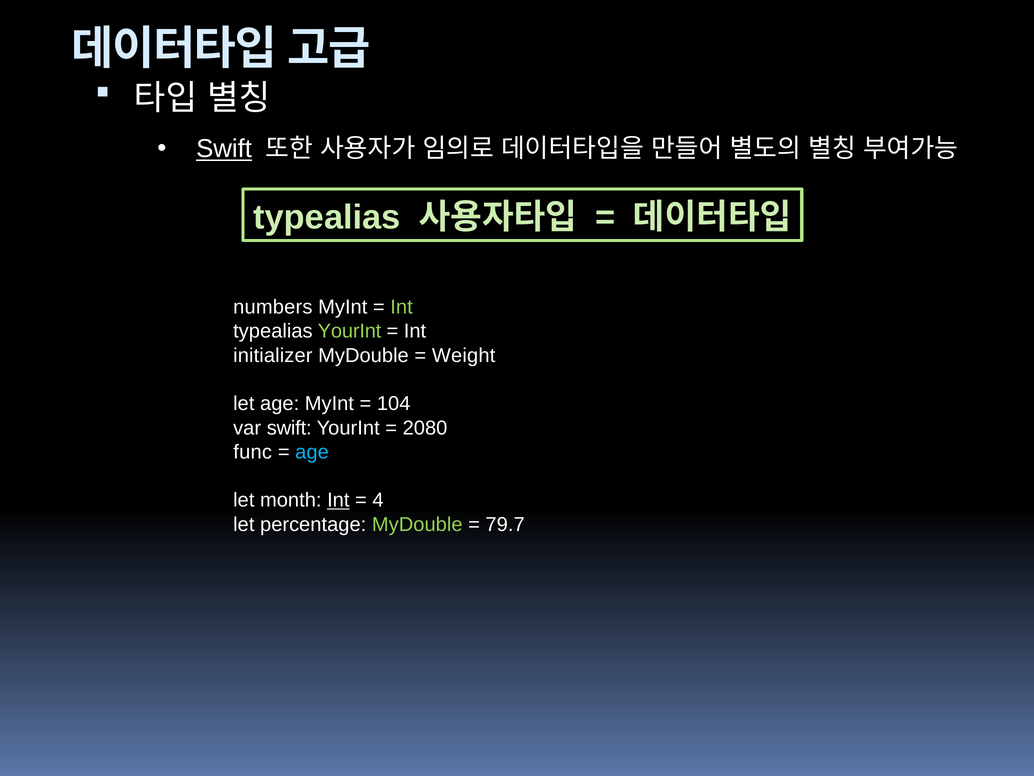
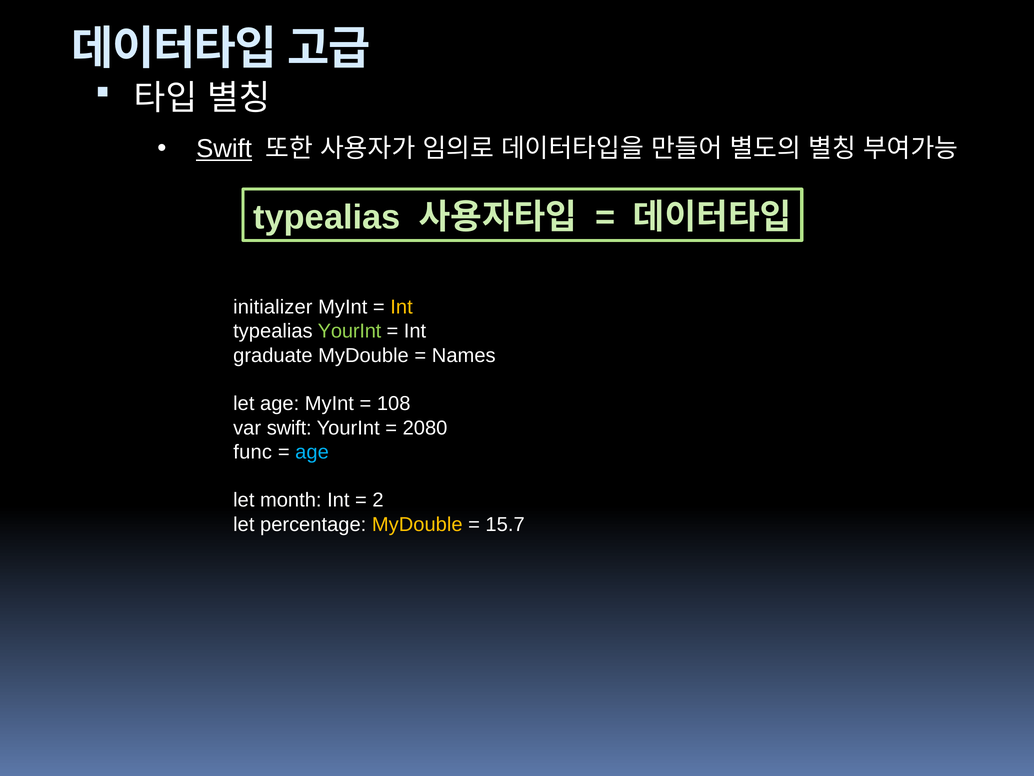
numbers: numbers -> initializer (273, 307)
Int colour: light green -> yellow (402, 307)
initializer: initializer -> graduate (273, 355)
Weight: Weight -> Names (464, 355)
104: 104 -> 108 (394, 403)
Int underline: present -> none (338, 500)
4: 4 -> 2 (378, 500)
MyDouble colour: light green -> yellow (417, 524)
79.7: 79.7 -> 15.7 (505, 524)
